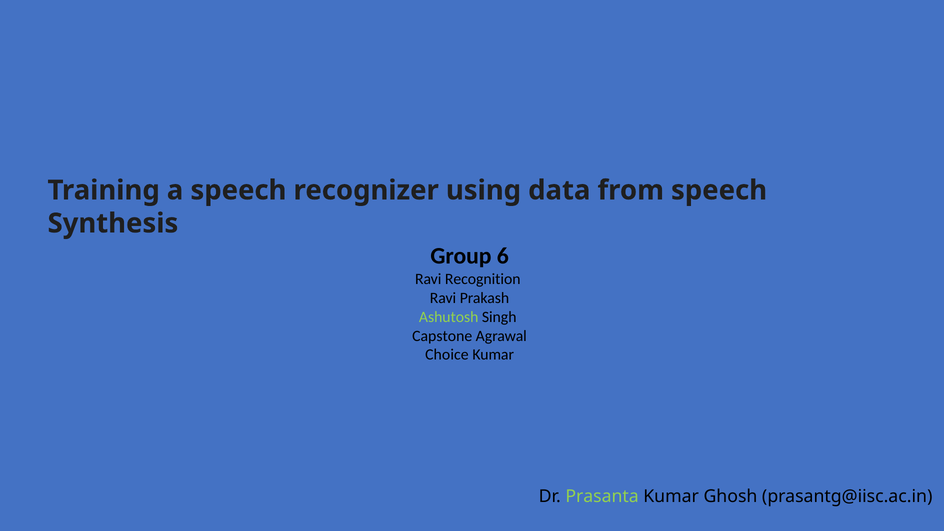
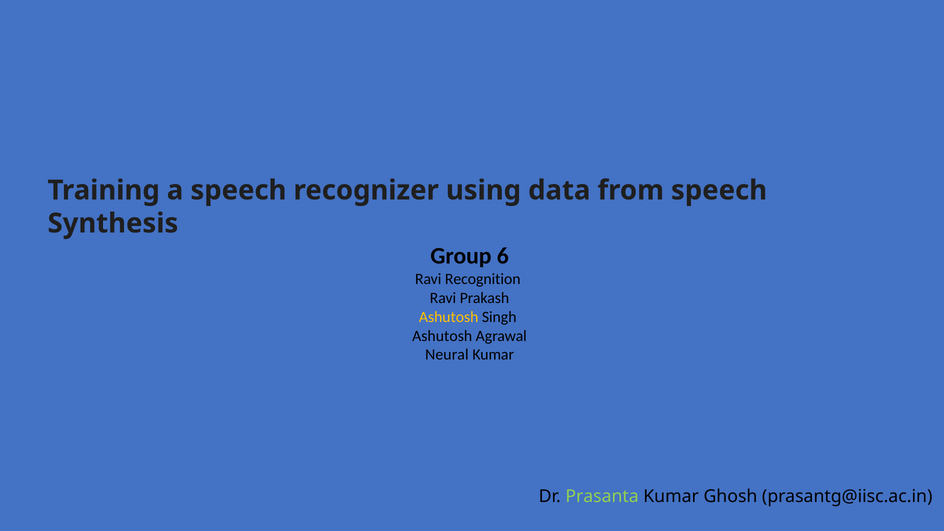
Ashutosh colour: light green -> yellow (449, 317)
Capstone: Capstone -> Ashutosh (442, 336)
Choice: Choice -> Neural (447, 355)
